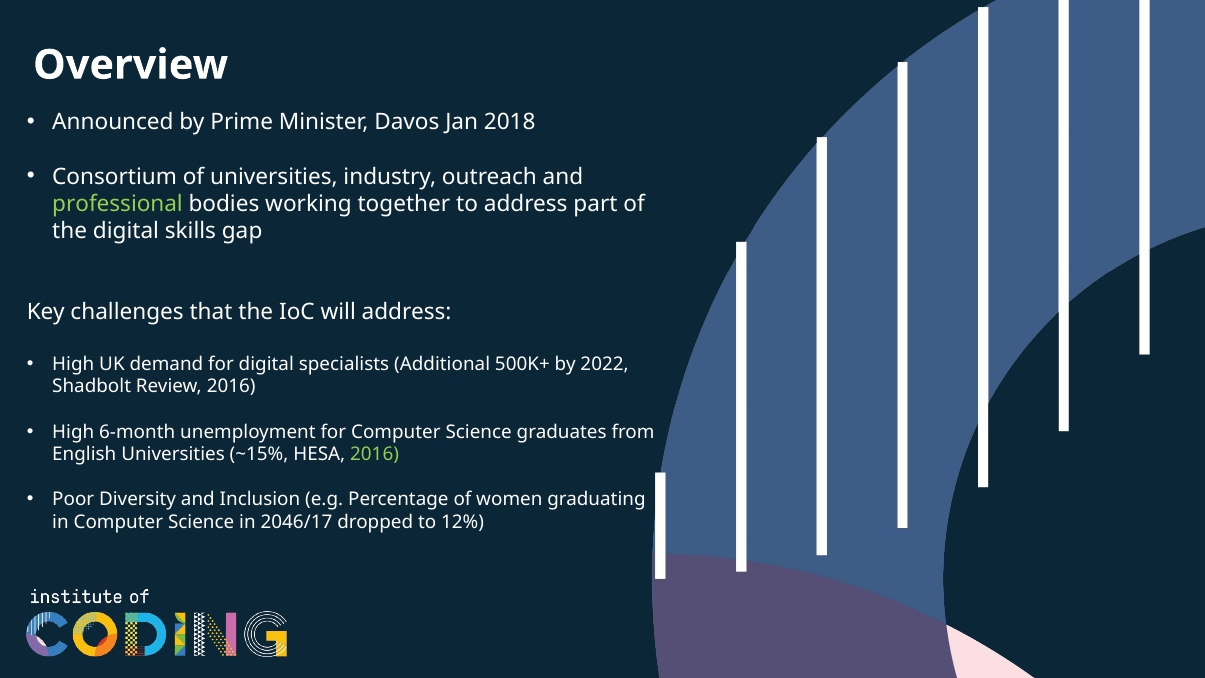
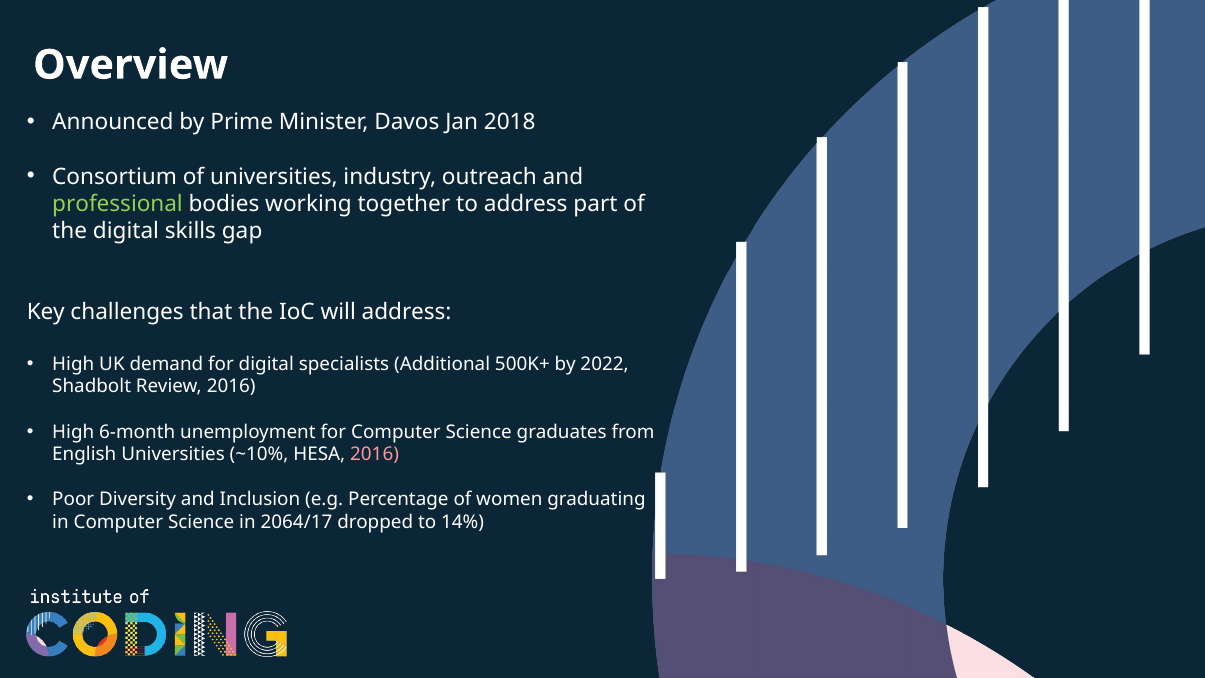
~15%: ~15% -> ~10% (259, 454)
2016 colour: light green -> pink (375, 454)
2046/17: 2046/17 -> 2064/17 (297, 522)
12%: 12% -> 14% (463, 522)
